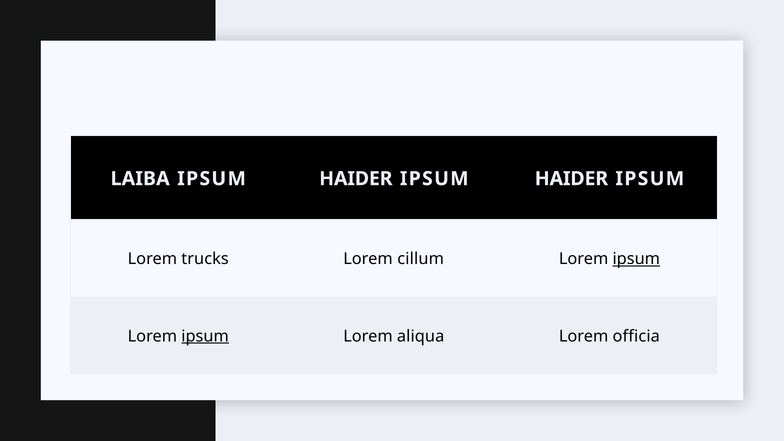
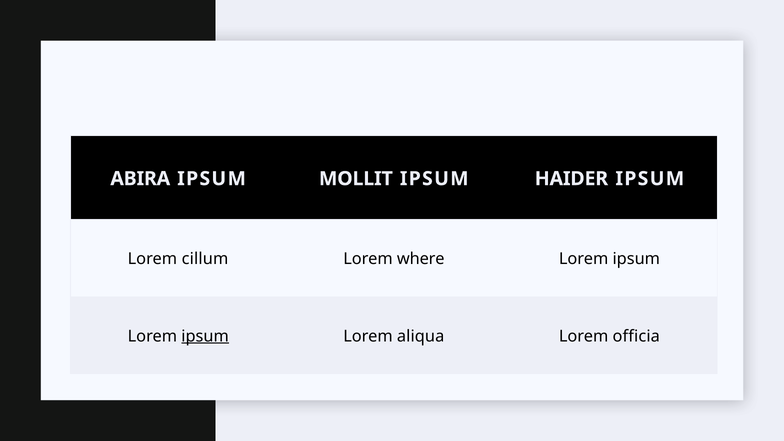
LAIBA: LAIBA -> ABIRA (140, 179)
HAIDER: HAIDER -> MOLLIT (356, 179)
trucks: trucks -> cillum (205, 259)
cillum: cillum -> where (421, 259)
ipsum underline: present -> none (636, 259)
